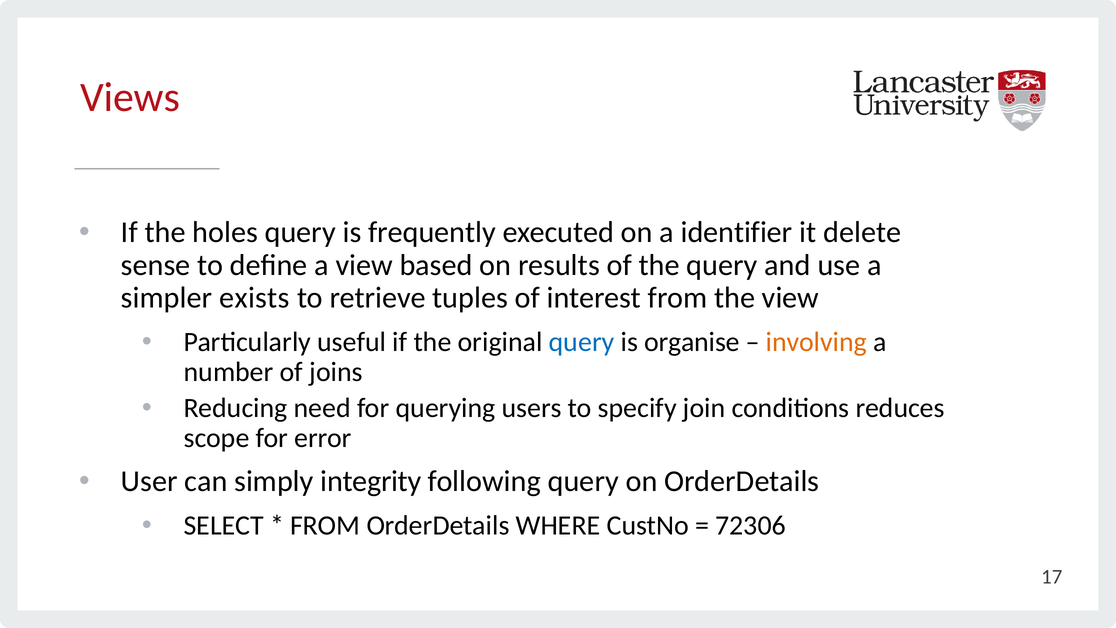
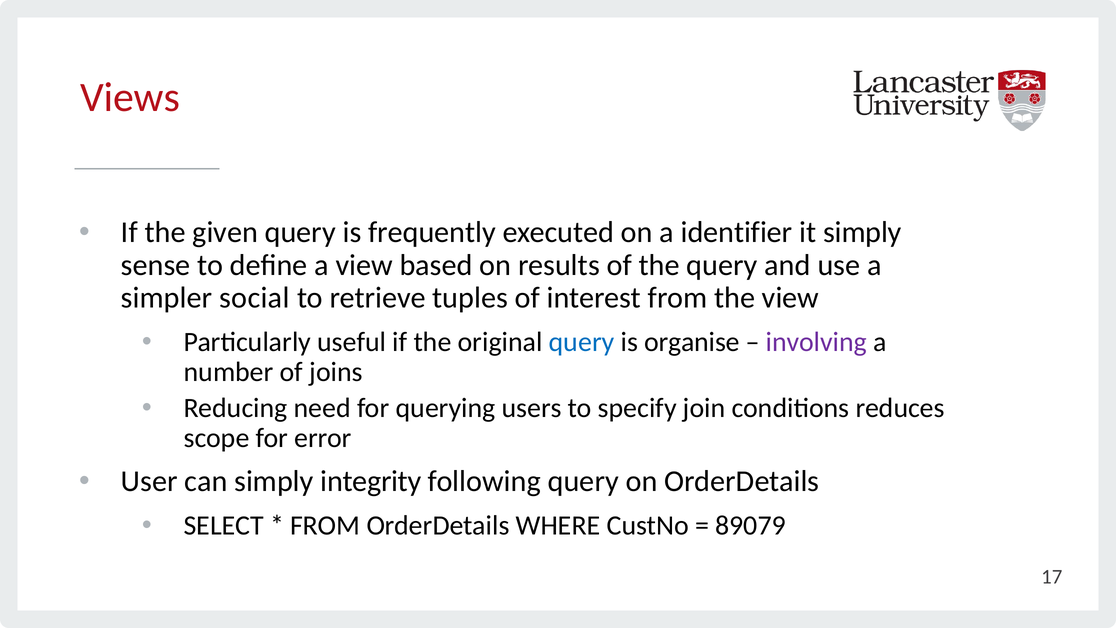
holes: holes -> given (225, 232)
it delete: delete -> simply (862, 232)
exists: exists -> social (254, 298)
involving colour: orange -> purple (816, 342)
72306: 72306 -> 89079 (751, 525)
